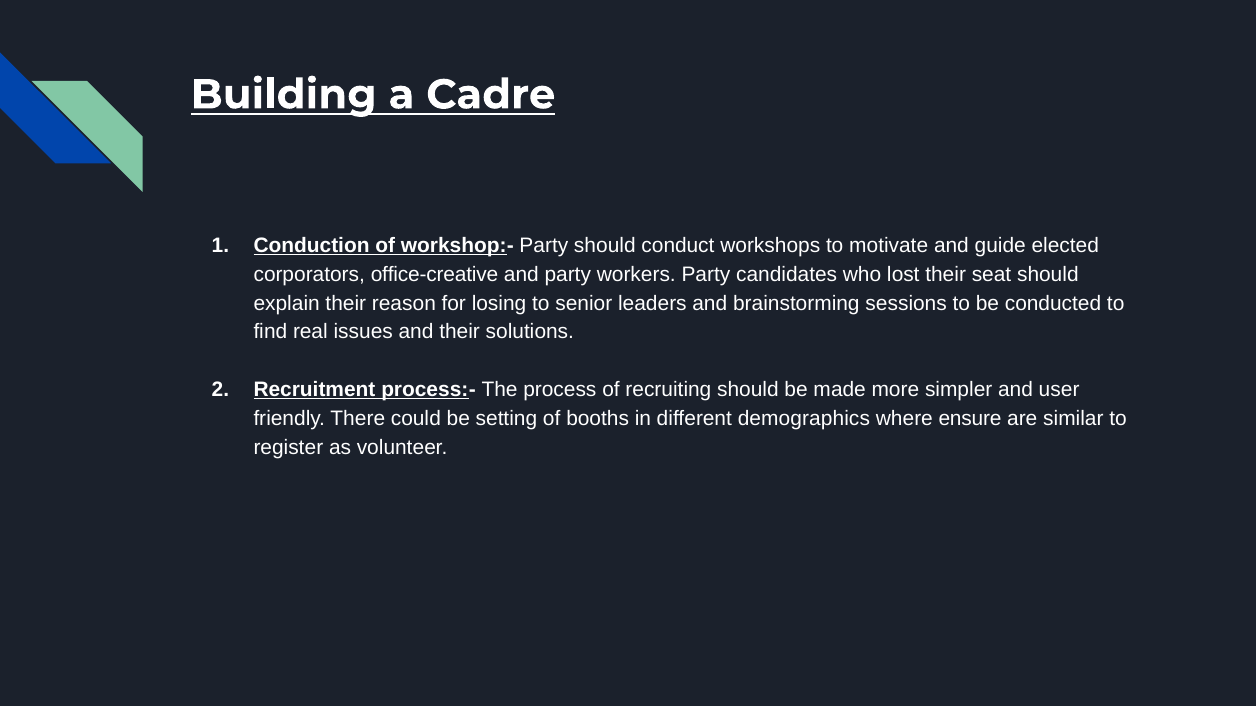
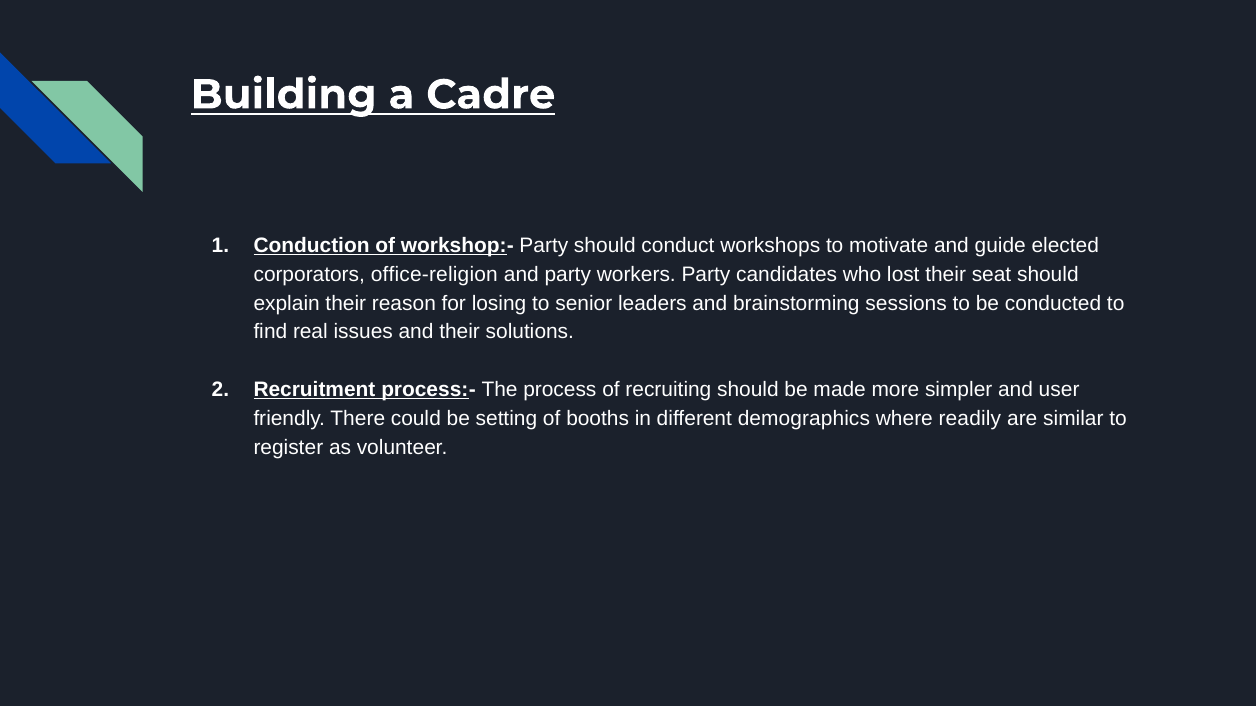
office-creative: office-creative -> office-religion (434, 275)
ensure: ensure -> readily (970, 419)
